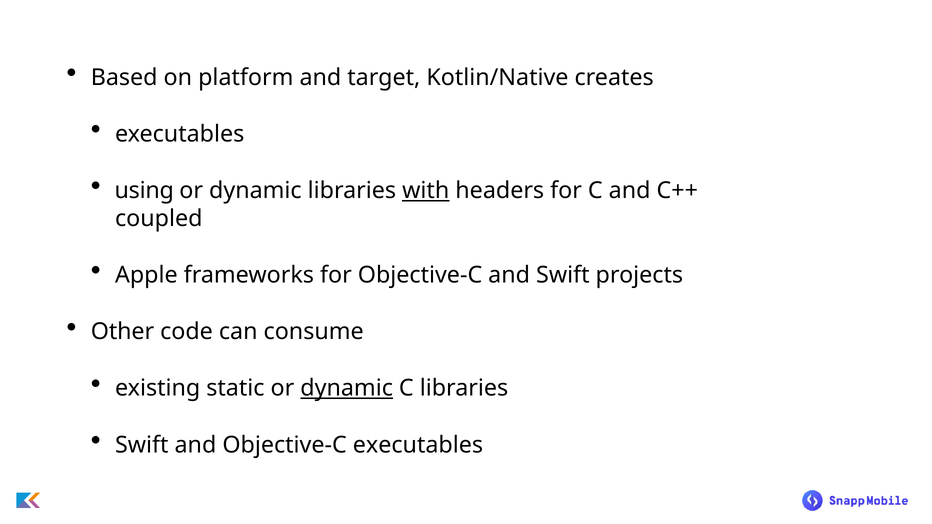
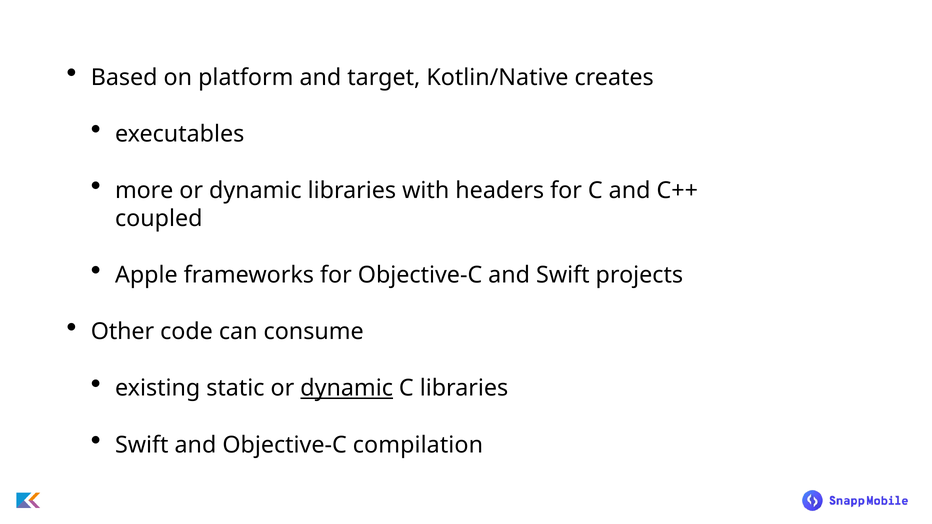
using: using -> more (144, 191)
with underline: present -> none (426, 191)
Objective-C executables: executables -> compilation (418, 445)
